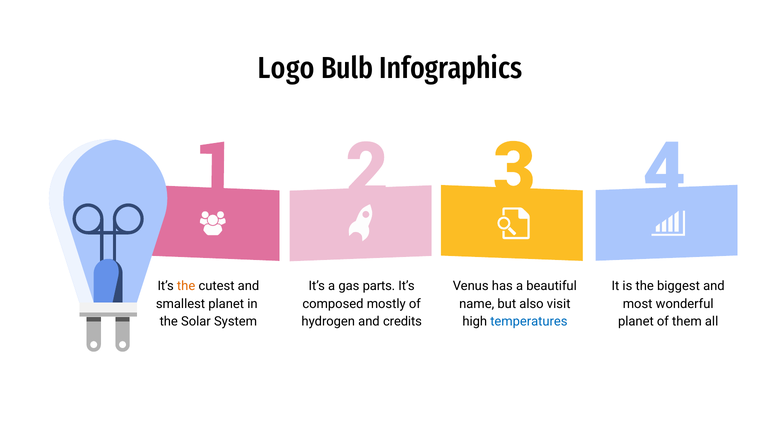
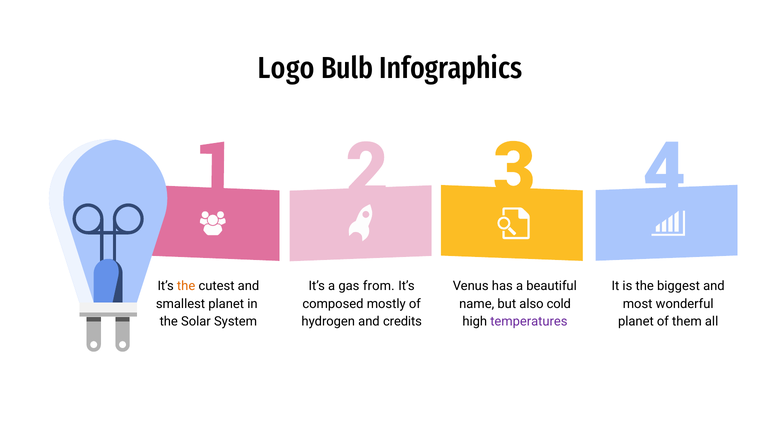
parts: parts -> from (379, 286)
visit: visit -> cold (559, 304)
temperatures colour: blue -> purple (529, 322)
